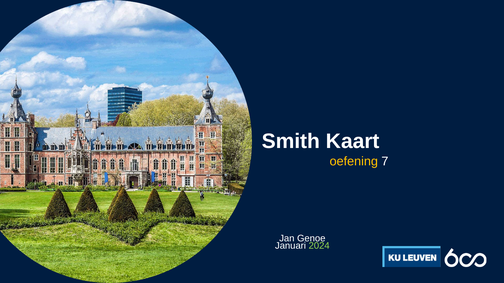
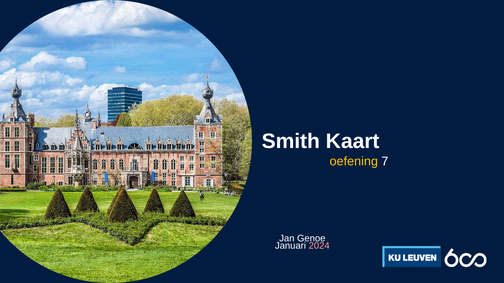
2024 colour: light green -> pink (319, 246)
